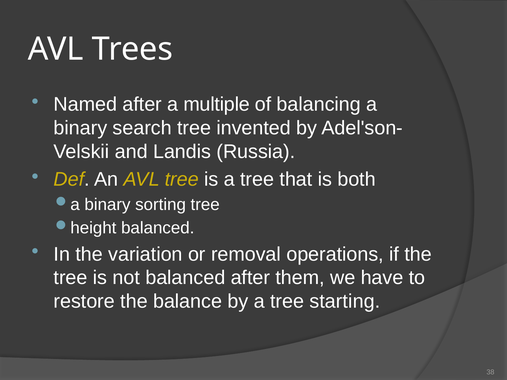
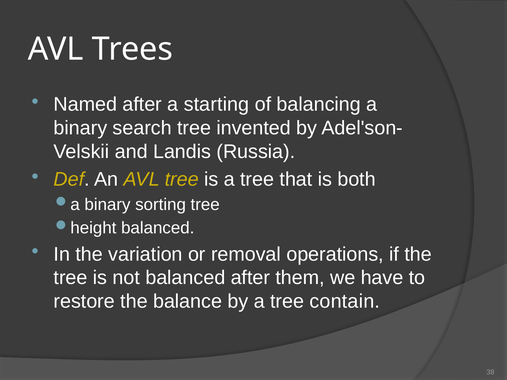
multiple: multiple -> starting (216, 104)
starting: starting -> contain (345, 302)
